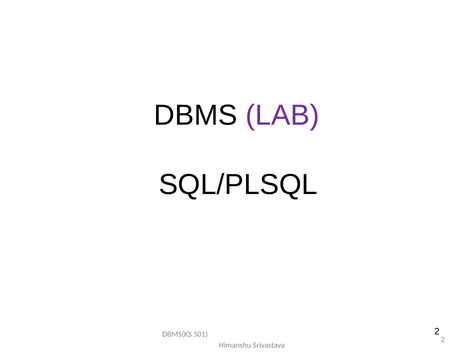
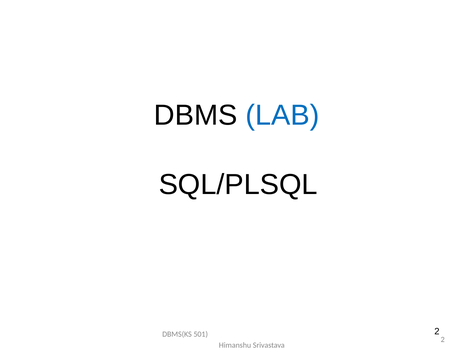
LAB colour: purple -> blue (282, 115)
